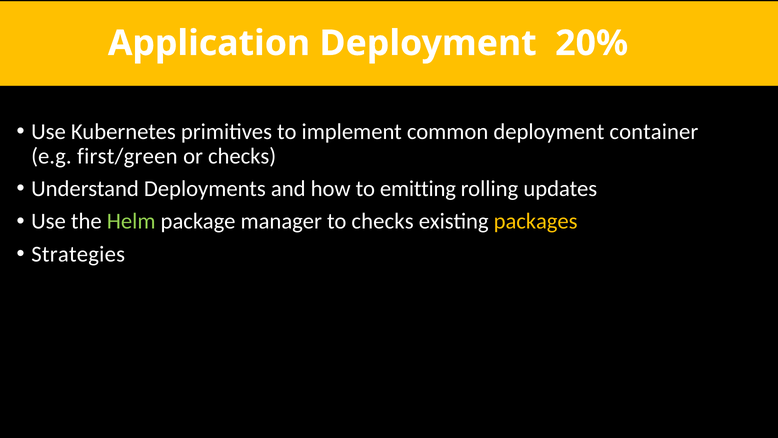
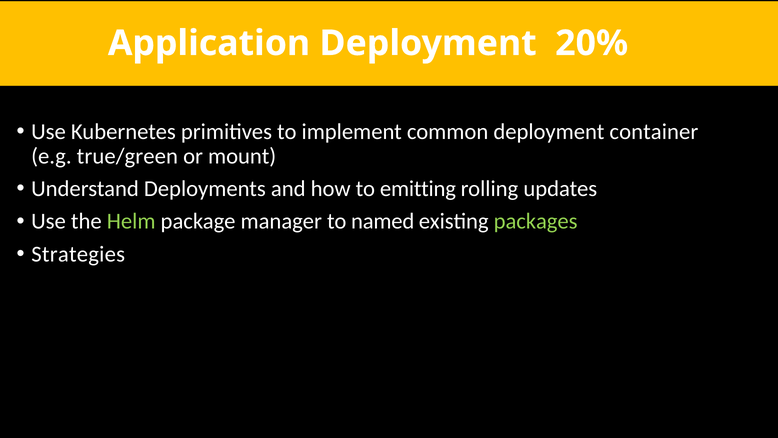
first/green: first/green -> true/green (127, 156)
or checks: checks -> mount (242, 156)
to checks: checks -> named (383, 221)
packages colour: yellow -> light green (536, 221)
